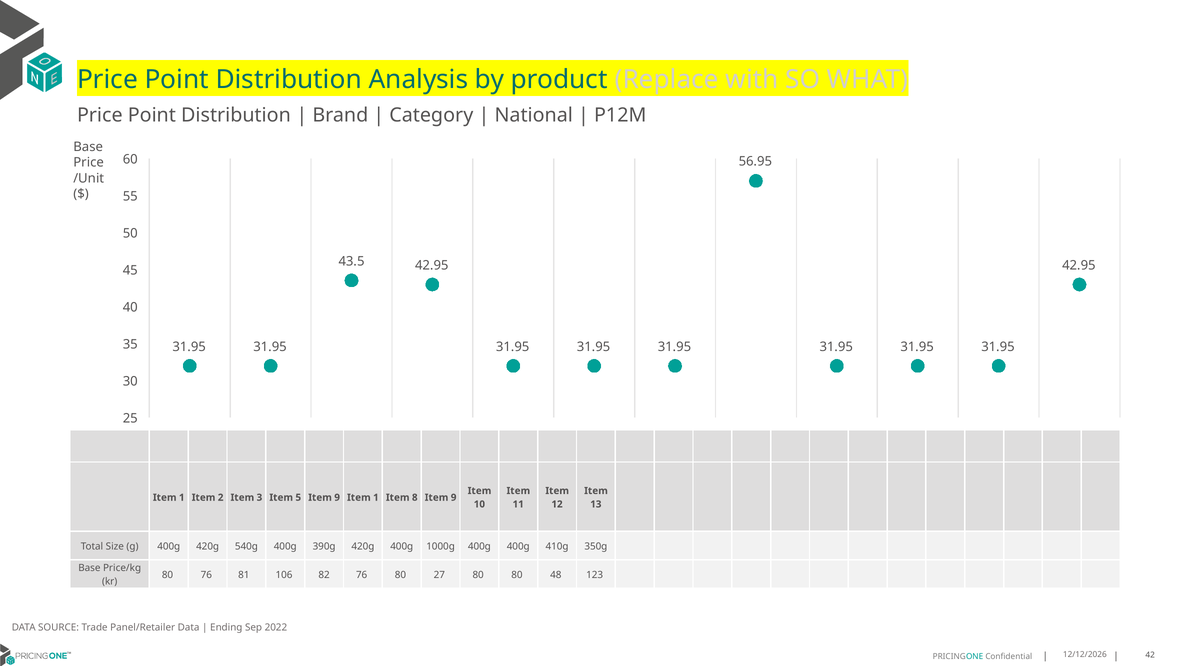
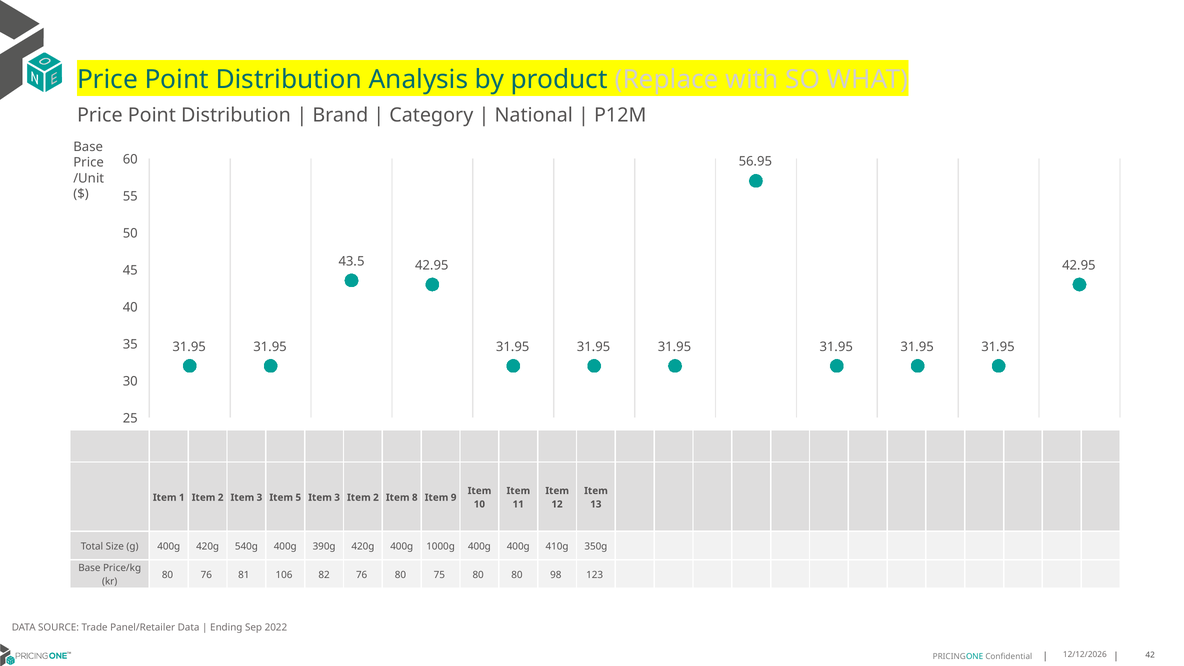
5 Item 9: 9 -> 3 (337, 498)
1: 1 -> 2 (376, 498)
27: 27 -> 75 (439, 575)
48: 48 -> 98 (556, 575)
